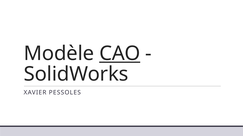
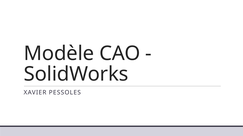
CAO underline: present -> none (120, 54)
